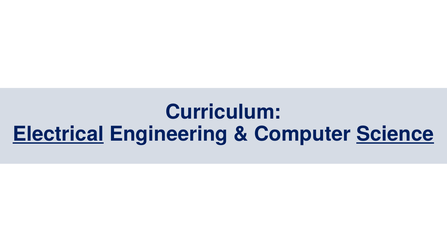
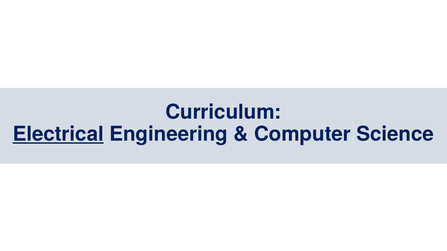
Science underline: present -> none (395, 134)
